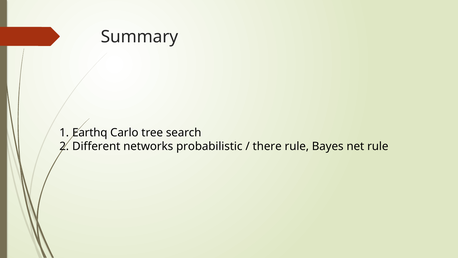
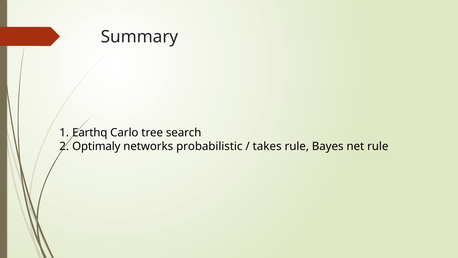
Different: Different -> Optimaly (96, 146)
there: there -> takes (267, 146)
